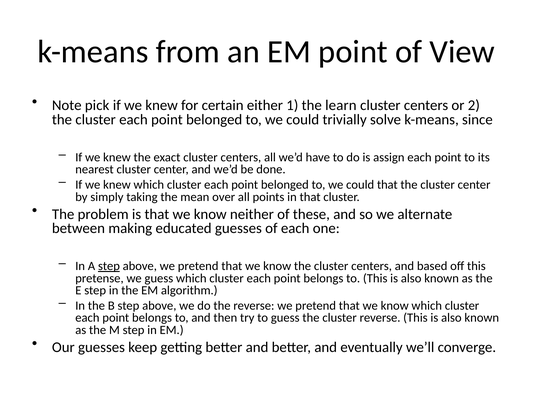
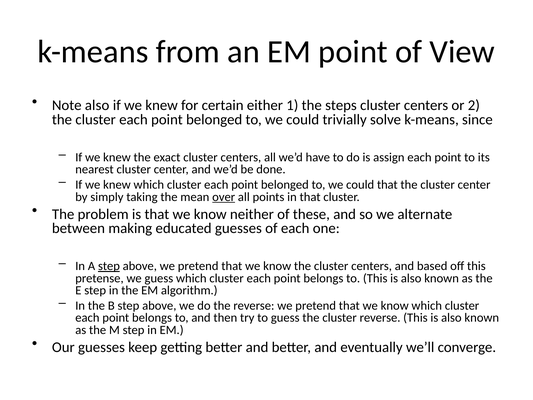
Note pick: pick -> also (97, 105)
learn: learn -> steps (341, 105)
over underline: none -> present (224, 197)
